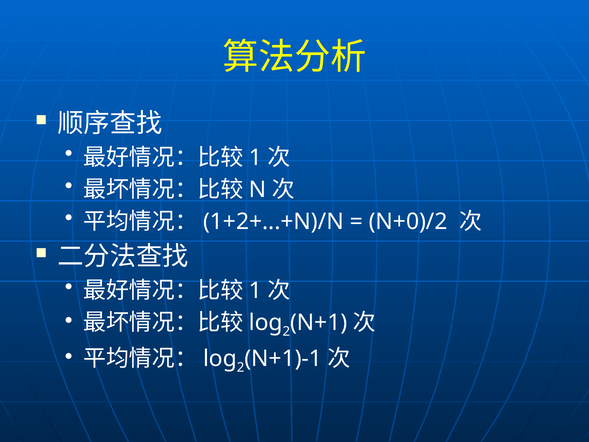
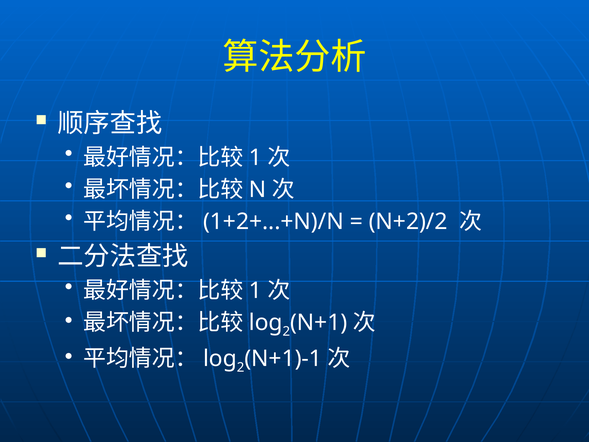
N+0)/2: N+0)/2 -> N+2)/2 (408, 222)
